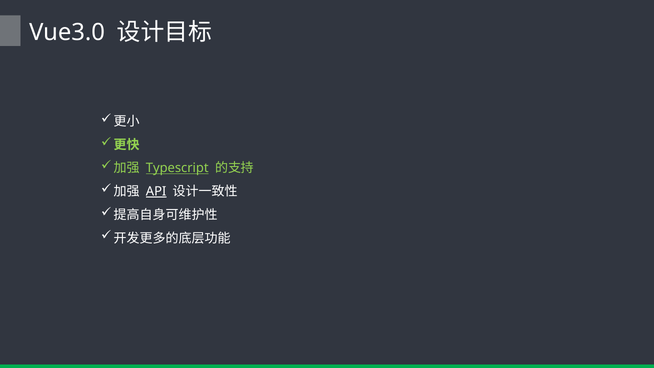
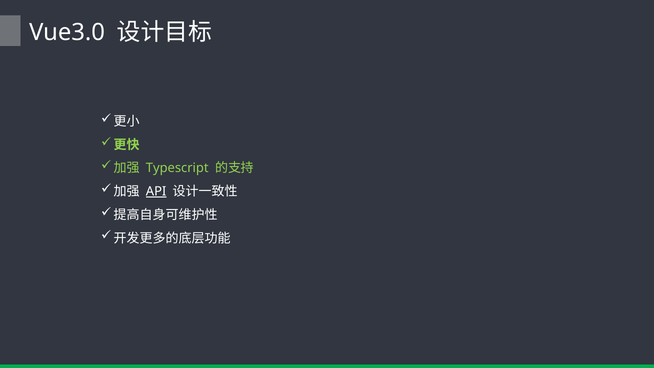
Typescript underline: present -> none (177, 168)
